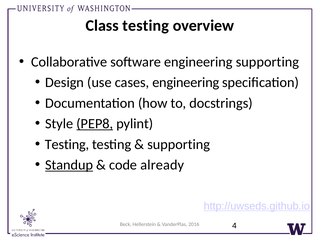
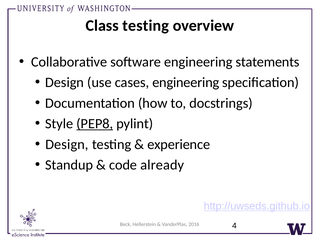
engineering supporting: supporting -> statements (268, 62)
Testing: Testing -> Design (67, 144)
supporting: supporting -> experience (179, 144)
Standup underline: present -> none (69, 165)
